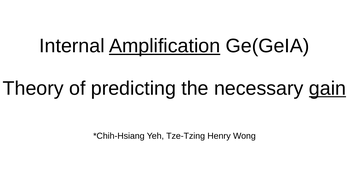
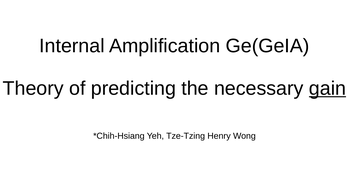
Amplification underline: present -> none (165, 46)
